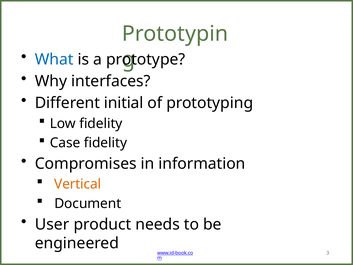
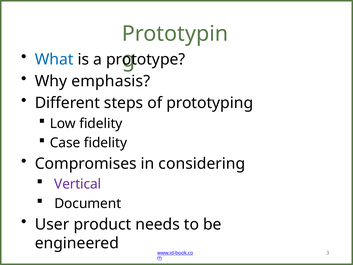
interfaces: interfaces -> emphasis (111, 81)
initial: initial -> steps (124, 103)
information: information -> considering (202, 163)
Vertical colour: orange -> purple (78, 184)
